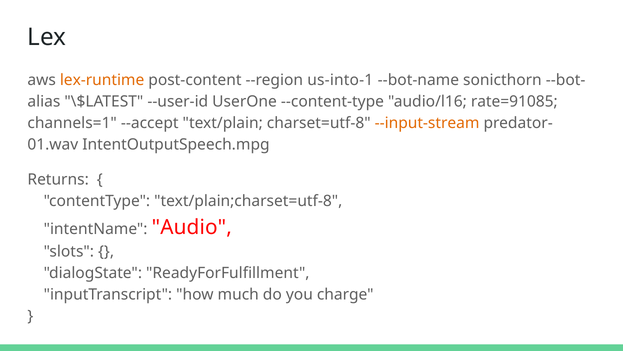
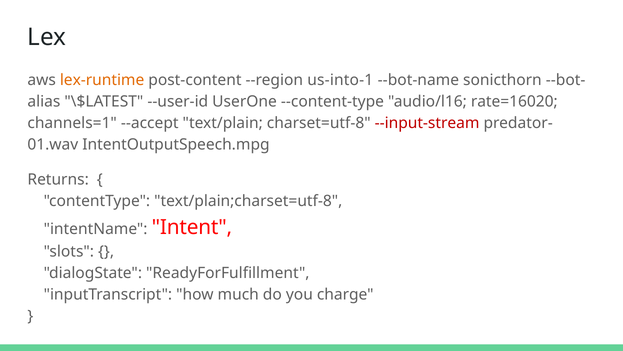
rate=91085: rate=91085 -> rate=16020 (514, 101)
--input-stream colour: orange -> red (427, 123)
Audio: Audio -> Intent (192, 227)
